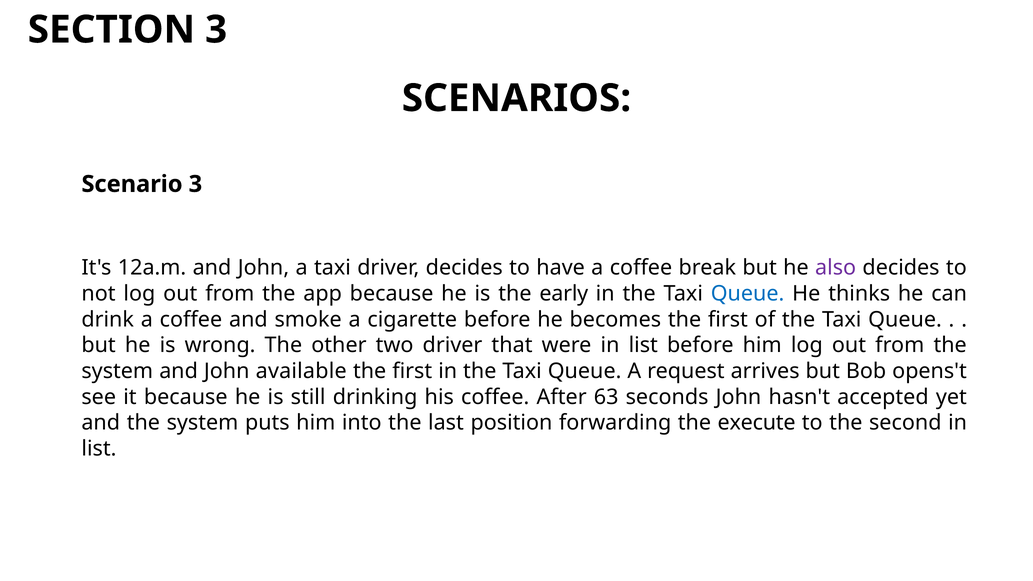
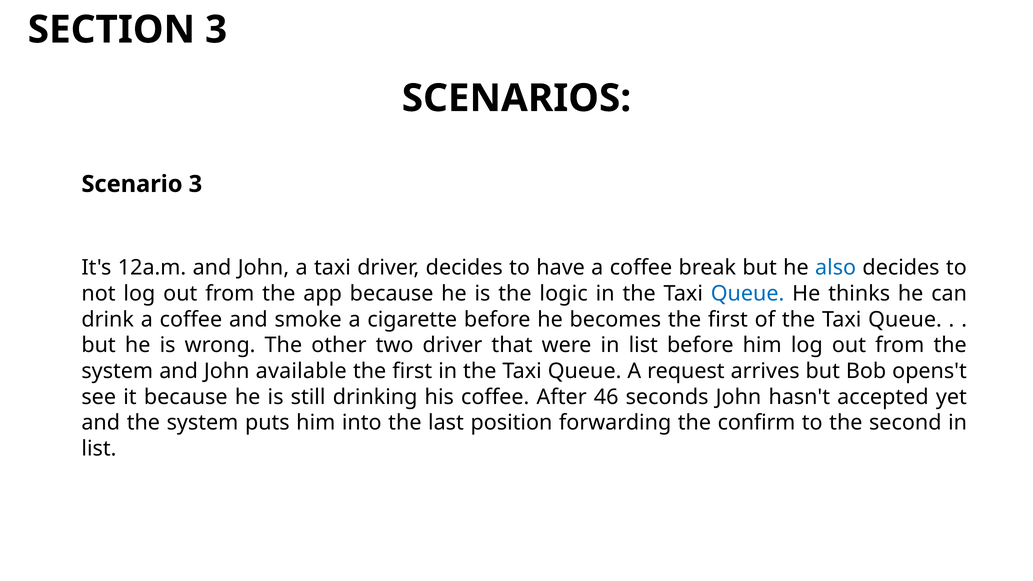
also colour: purple -> blue (836, 268)
early: early -> logic (564, 294)
63: 63 -> 46 (606, 397)
execute: execute -> confirm (757, 423)
